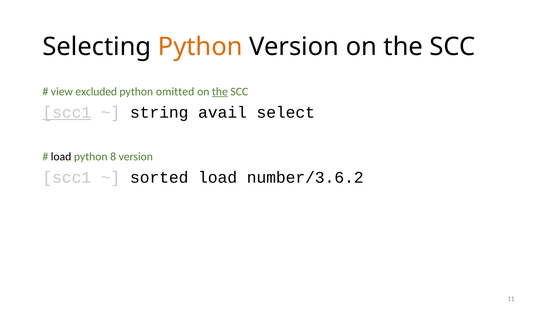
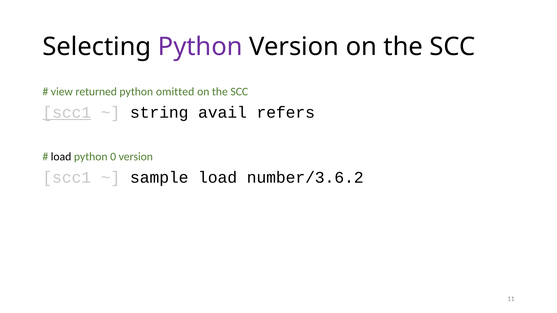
Python colour: orange -> purple (200, 47)
excluded: excluded -> returned (96, 92)
the underline: present -> none (220, 92)
select: select -> refers (286, 113)
8: 8 -> 0 (113, 157)
sorted: sorted -> sample (159, 178)
